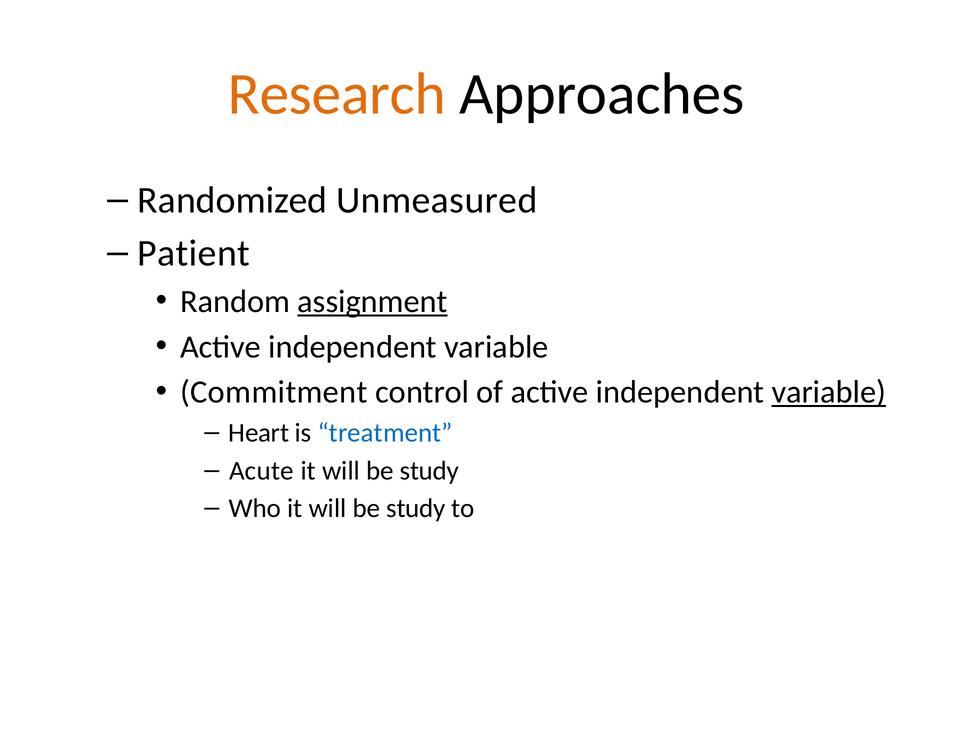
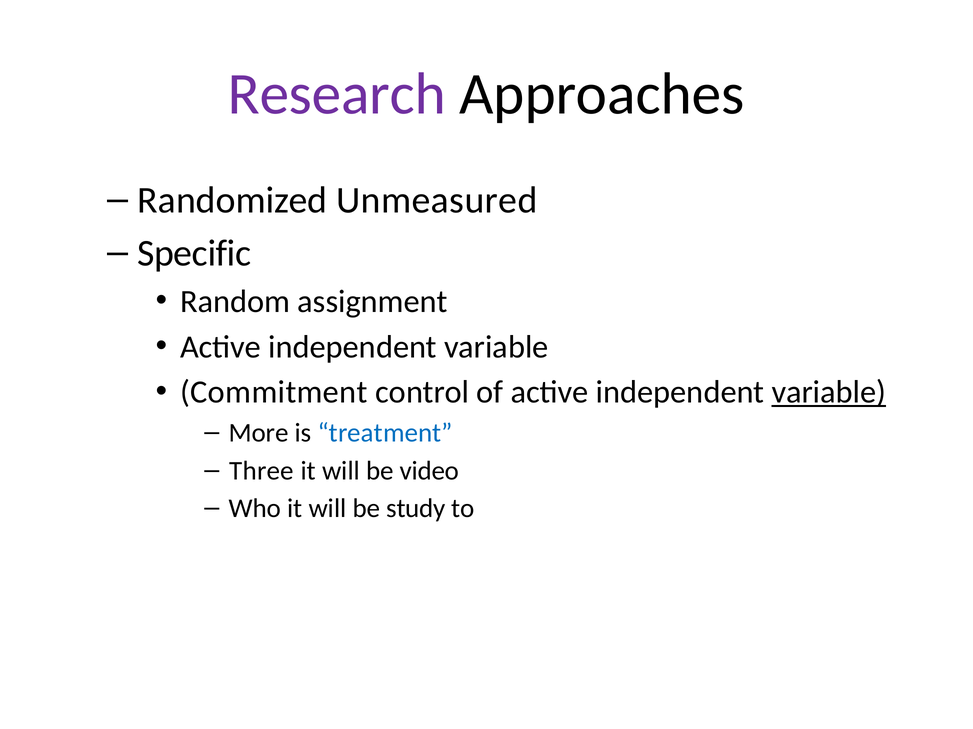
Research colour: orange -> purple (337, 94)
Patient: Patient -> Specific (194, 254)
assignment underline: present -> none (373, 302)
Heart: Heart -> More (259, 433)
Acute: Acute -> Three (261, 471)
study: study -> video (429, 471)
